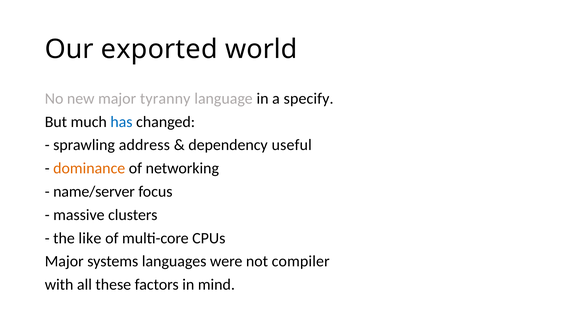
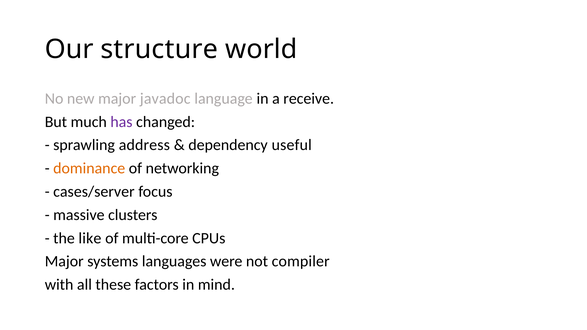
exported: exported -> structure (159, 49)
tyranny: tyranny -> javadoc (165, 99)
specify: specify -> receive (309, 99)
has colour: blue -> purple (121, 122)
name/server: name/server -> cases/server (94, 192)
